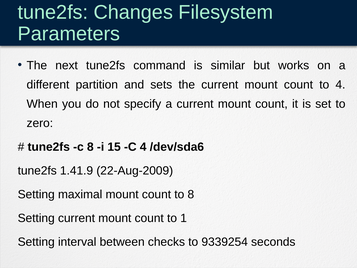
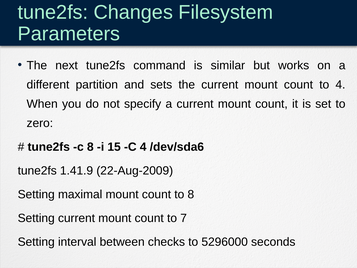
1: 1 -> 7 (184, 218)
9339254: 9339254 -> 5296000 (225, 242)
